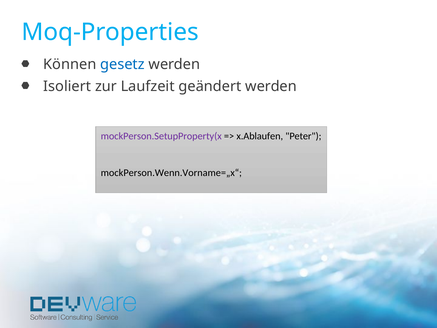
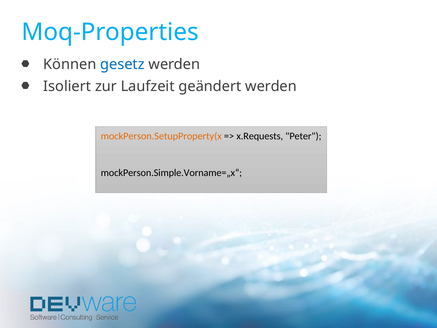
mockPerson.SetupProperty(x colour: purple -> orange (161, 136)
x.Ablaufen: x.Ablaufen -> x.Requests (260, 136)
mockPerson.Wenn.Vorname=„x“: mockPerson.Wenn.Vorname=„x“ -> mockPerson.Simple.Vorname=„x“ (171, 173)
